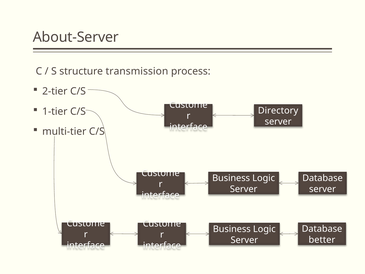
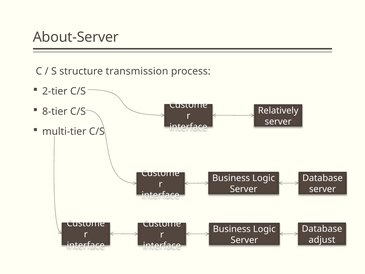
1-tier: 1-tier -> 8-tier (55, 111)
Directory: Directory -> Relatively (278, 110)
better: better -> adjust (322, 240)
